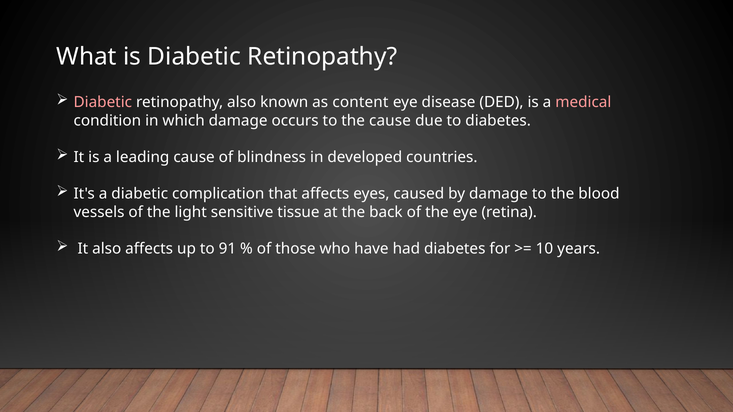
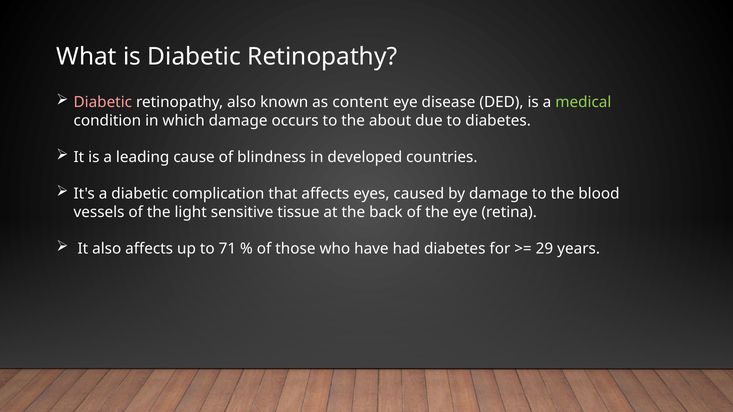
medical colour: pink -> light green (583, 102)
the cause: cause -> about (390, 121)
91: 91 -> 71 (227, 249)
10: 10 -> 29 (544, 249)
